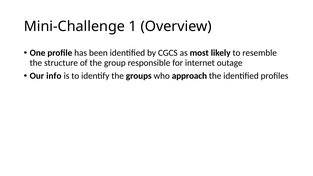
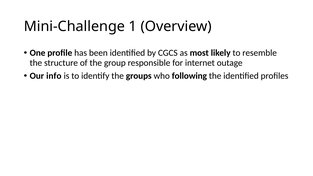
approach: approach -> following (189, 76)
